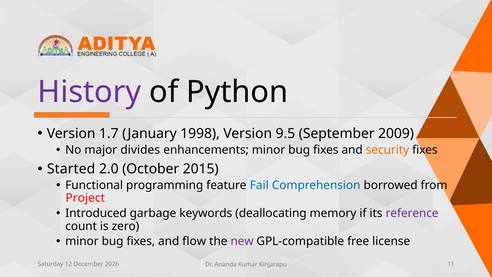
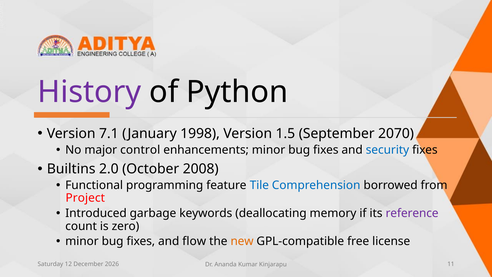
1.7: 1.7 -> 7.1 (109, 133)
9.5: 9.5 -> 1.5 (285, 133)
2009: 2009 -> 2070 (396, 133)
divides: divides -> control (140, 150)
security colour: orange -> blue (387, 150)
Started: Started -> Builtins (71, 169)
2015: 2015 -> 2008 (201, 169)
Fail: Fail -> Tile (259, 185)
new colour: purple -> orange (242, 241)
